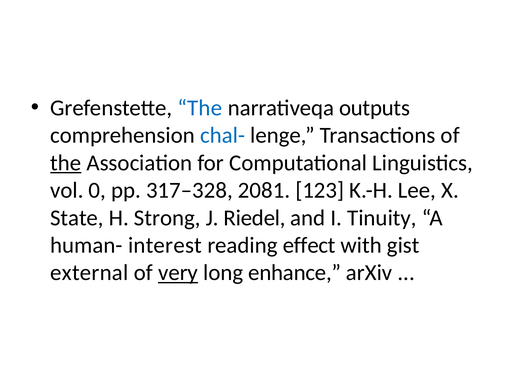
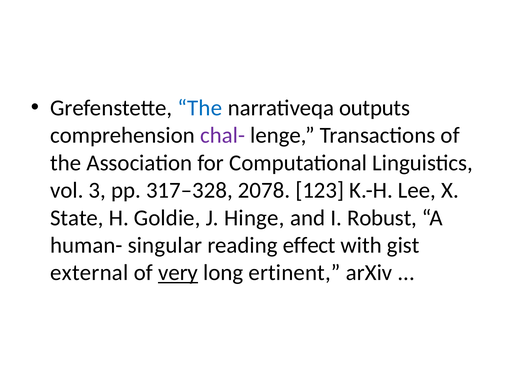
chal- colour: blue -> purple (223, 136)
the underline: present -> none (66, 163)
0: 0 -> 3 (97, 190)
2081: 2081 -> 2078 (264, 190)
Strong: Strong -> Goldie (167, 218)
Riedel: Riedel -> Hinge (254, 218)
Tinuity: Tinuity -> Robust (382, 218)
interest: interest -> singular (165, 245)
enhance: enhance -> ertinent (294, 273)
